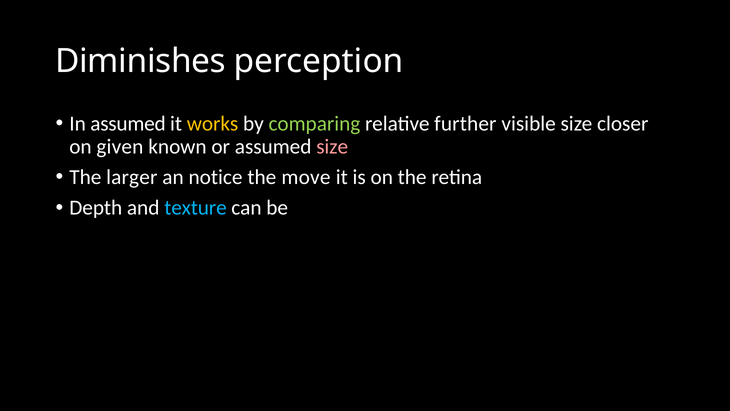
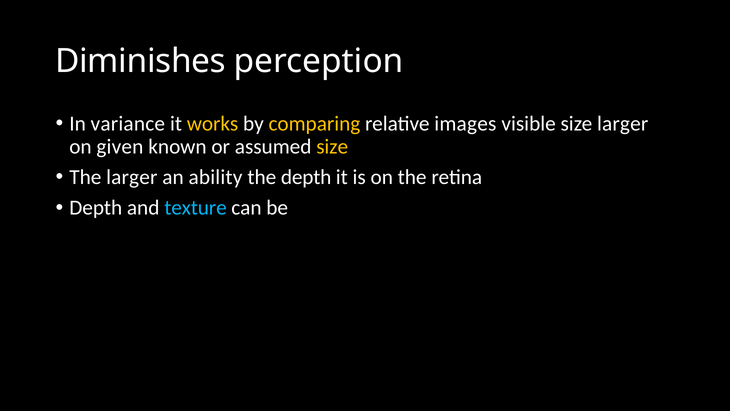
In assumed: assumed -> variance (128, 123)
comparing colour: light green -> yellow (314, 123)
further: further -> images (465, 123)
size closer: closer -> larger (623, 123)
size colour: pink -> yellow (332, 146)
notice: notice -> ability (215, 177)
the move: move -> depth (306, 177)
